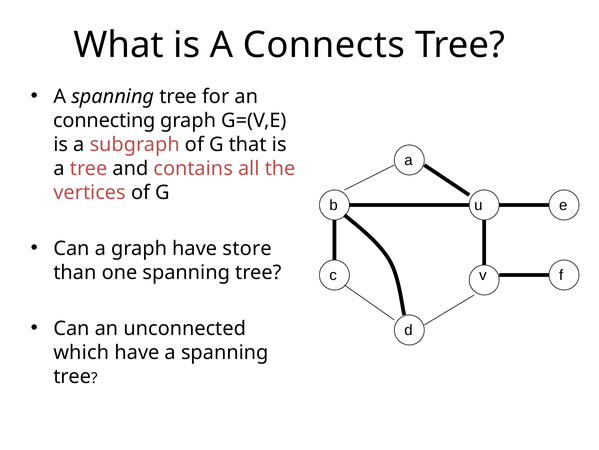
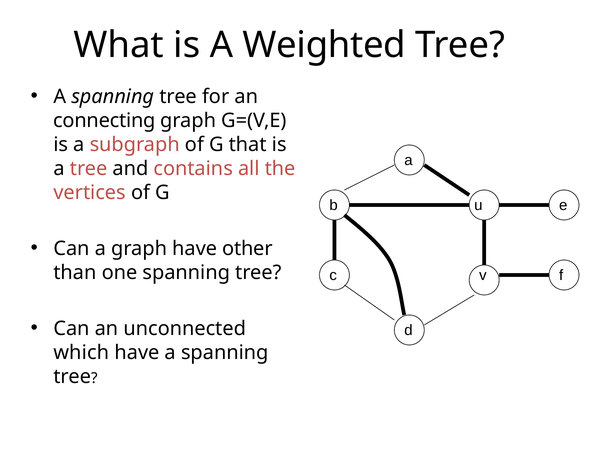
Connects: Connects -> Weighted (324, 45)
store: store -> other (247, 248)
